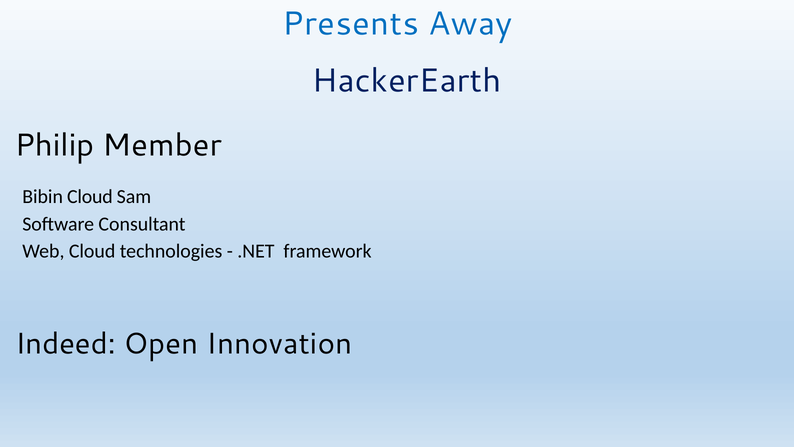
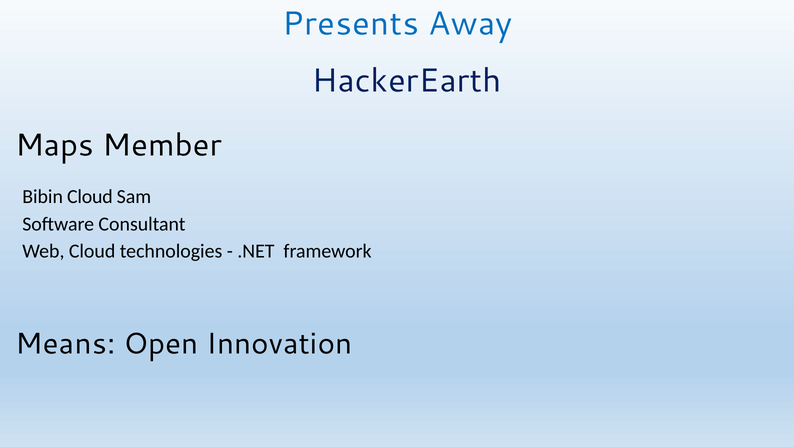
Philip: Philip -> Maps (54, 145)
Indeed: Indeed -> Means (65, 344)
